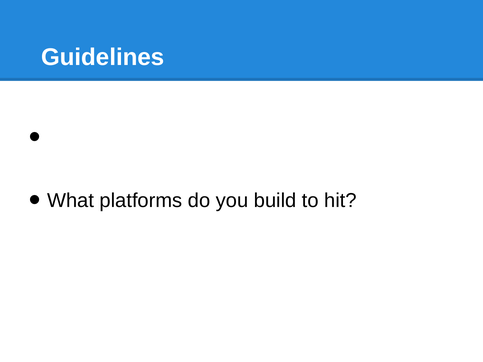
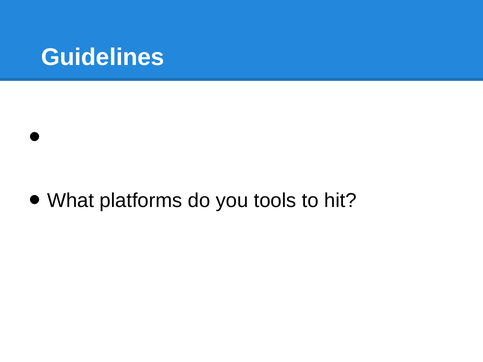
build: build -> tools (275, 201)
